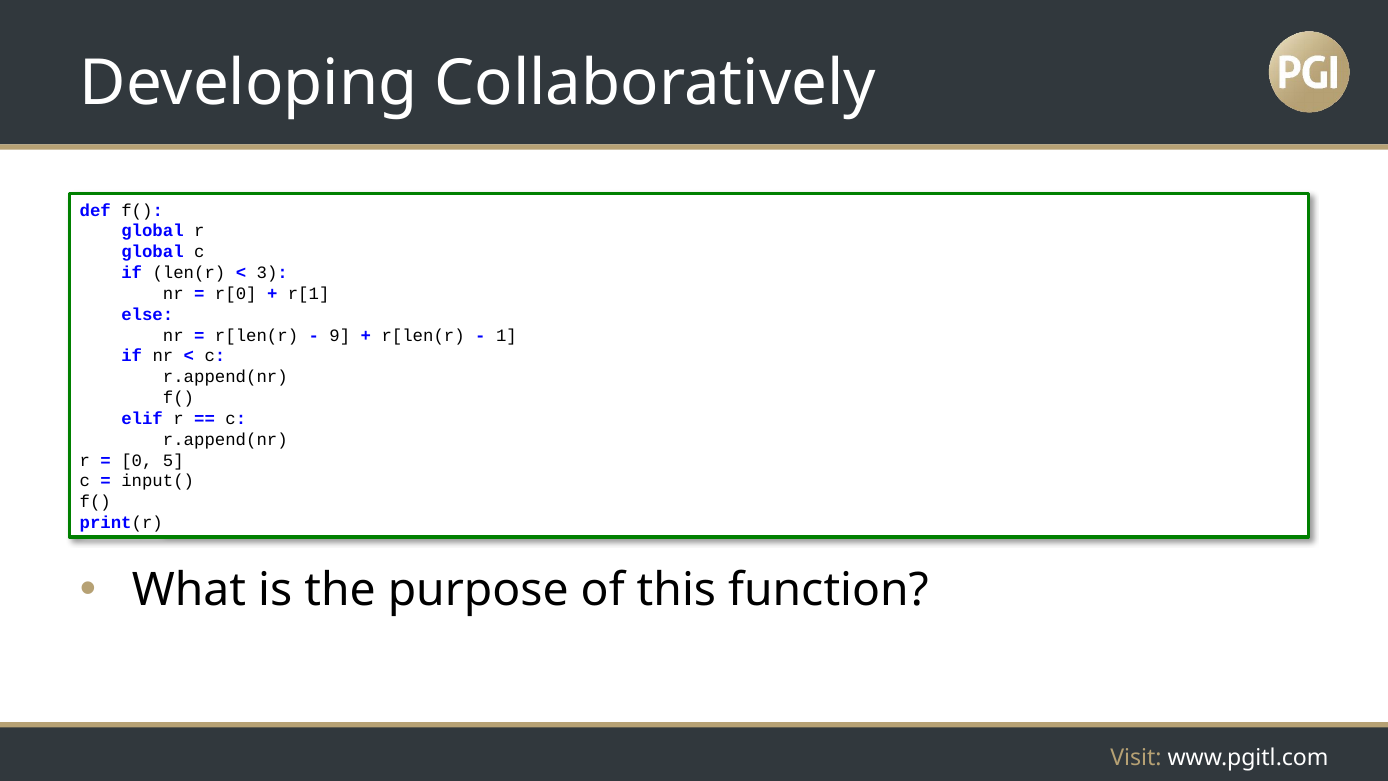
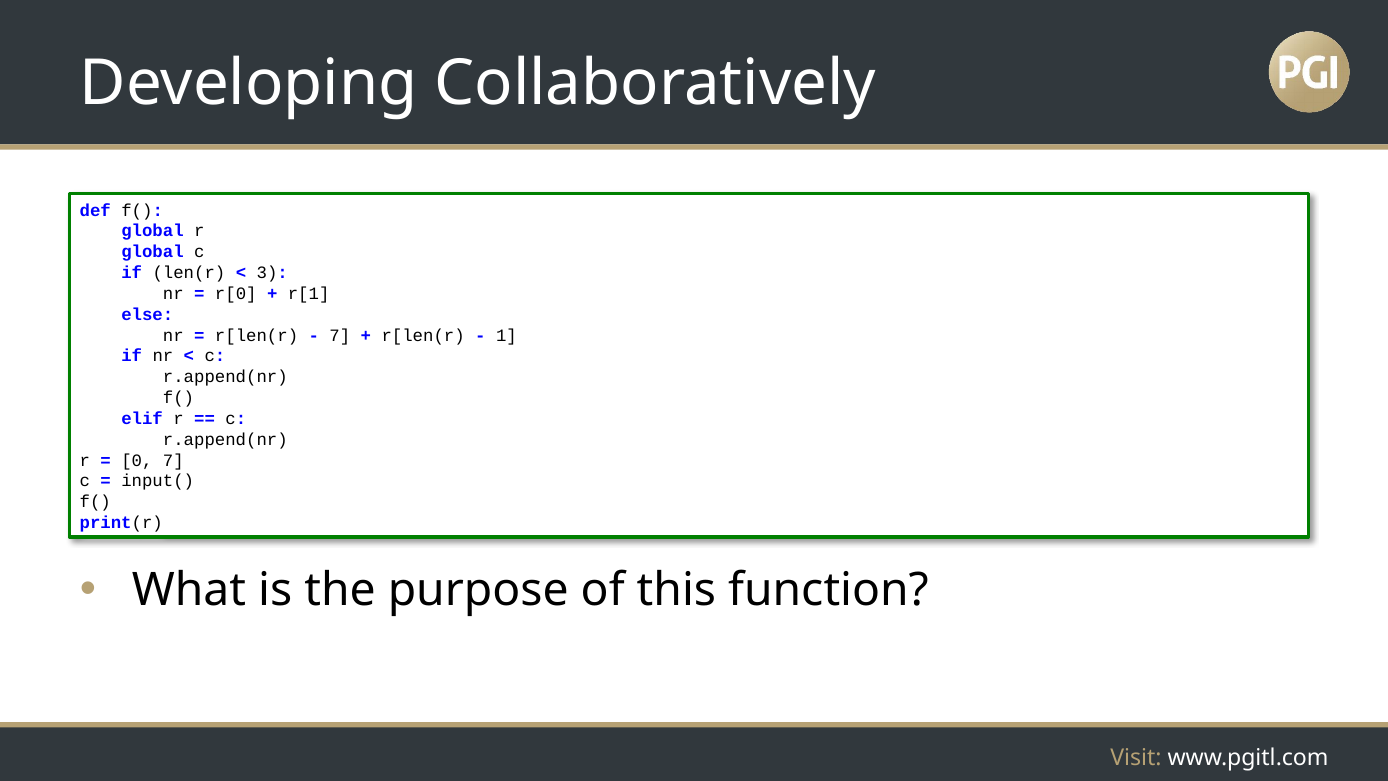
9: 9 -> 7 (340, 335)
0 5: 5 -> 7 (173, 460)
